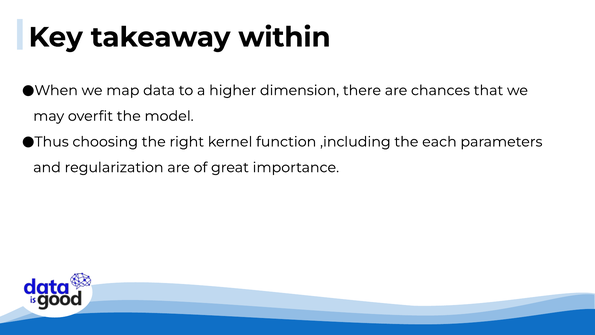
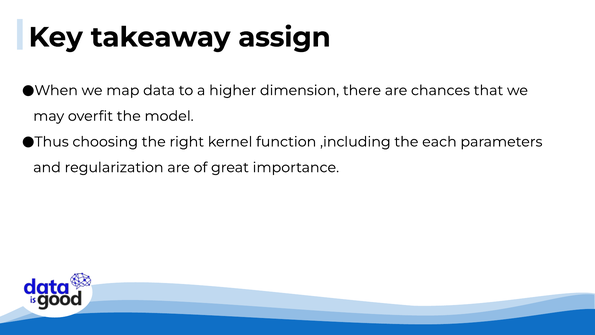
within: within -> assign (285, 37)
